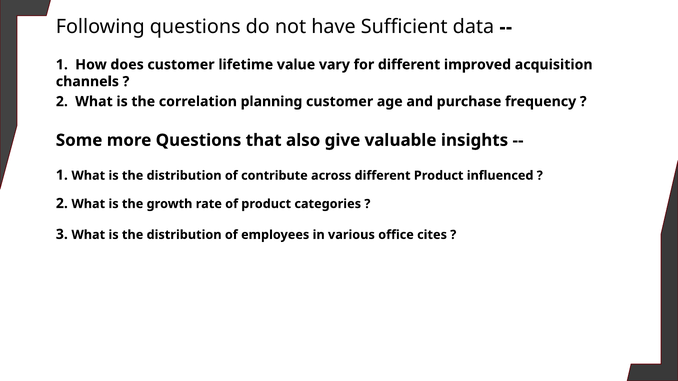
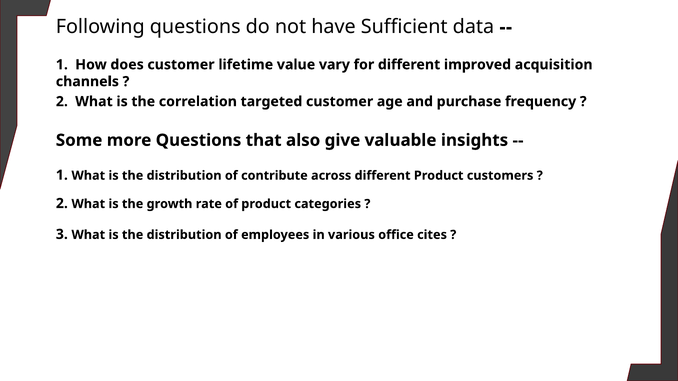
planning: planning -> targeted (271, 102)
influenced: influenced -> customers (500, 176)
